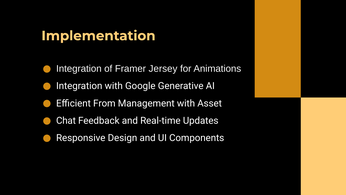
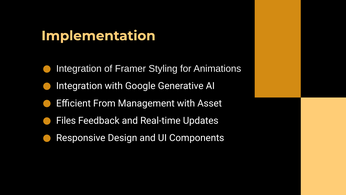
Jersey: Jersey -> Styling (163, 69)
Chat: Chat -> Files (66, 121)
